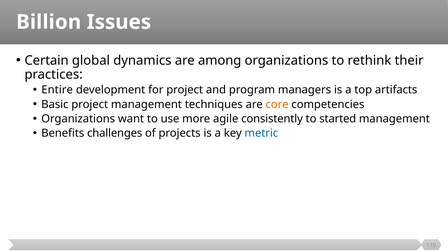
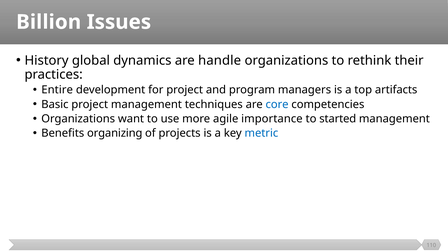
Certain: Certain -> History (47, 60)
among: among -> handle (220, 60)
core colour: orange -> blue (277, 104)
consistently: consistently -> importance (272, 119)
challenges: challenges -> organizing (115, 133)
